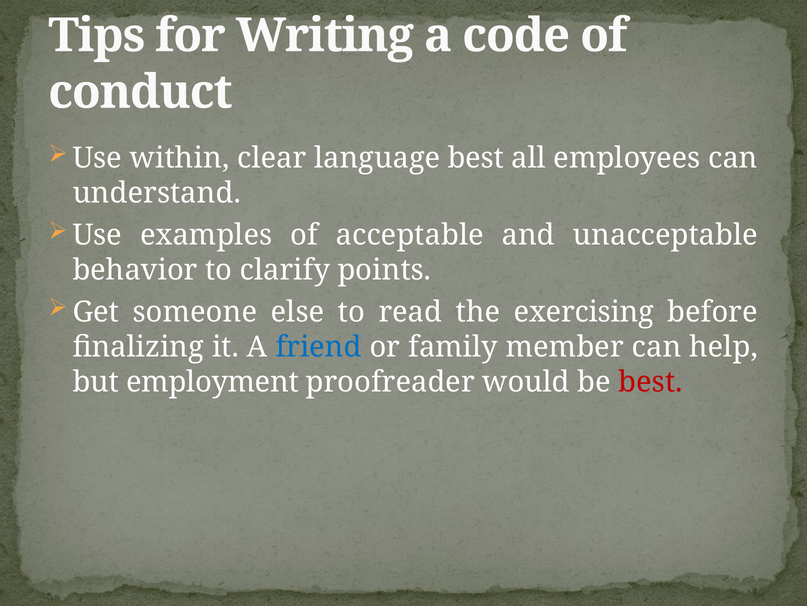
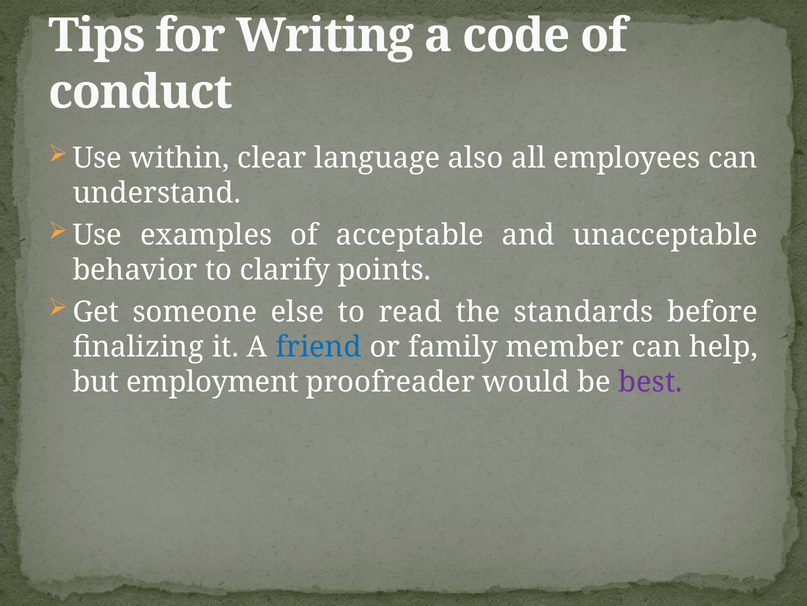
language best: best -> also (476, 158)
exercising: exercising -> standards (584, 312)
best colour: red -> purple (651, 382)
